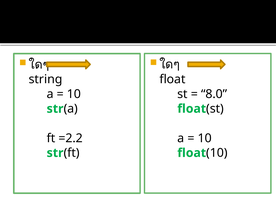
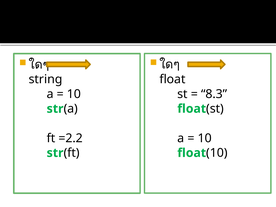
8.0: 8.0 -> 8.3 (214, 94)
